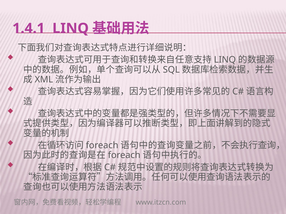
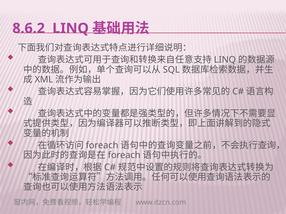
1.4.1: 1.4.1 -> 8.6.2 (29, 28)
